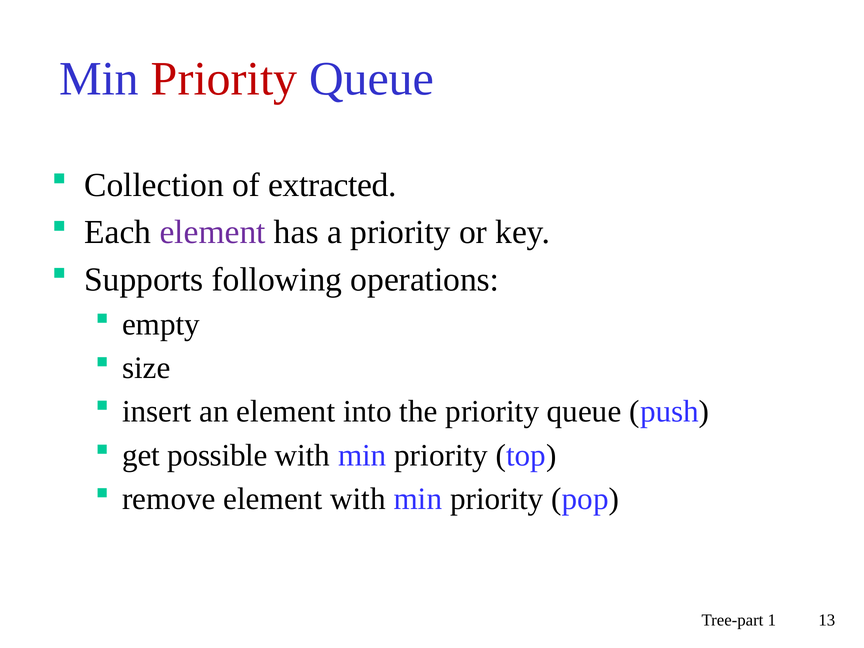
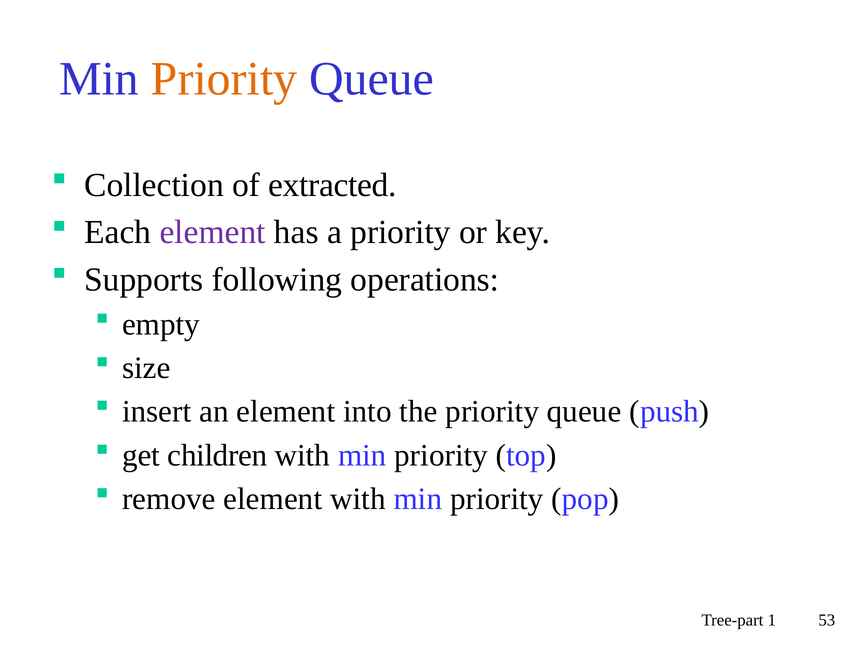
Priority colour: red -> orange (224, 79)
possible: possible -> children (217, 455)
13: 13 -> 53 (827, 620)
